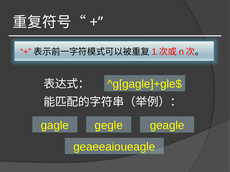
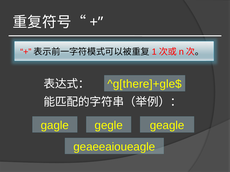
^g[gagle]+gle$: ^g[gagle]+gle$ -> ^g[there]+gle$ (145, 84)
